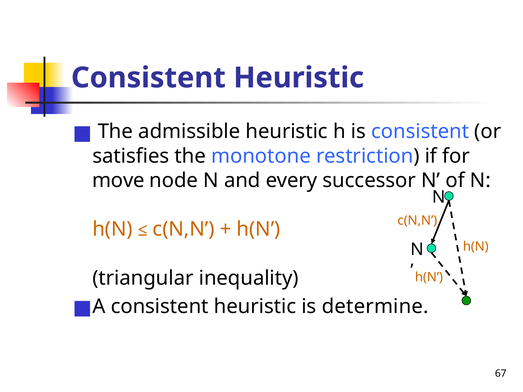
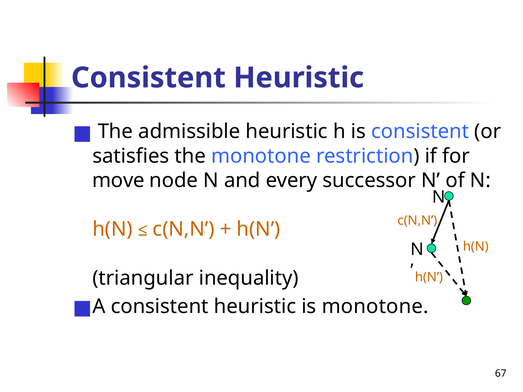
is determine: determine -> monotone (375, 307)
